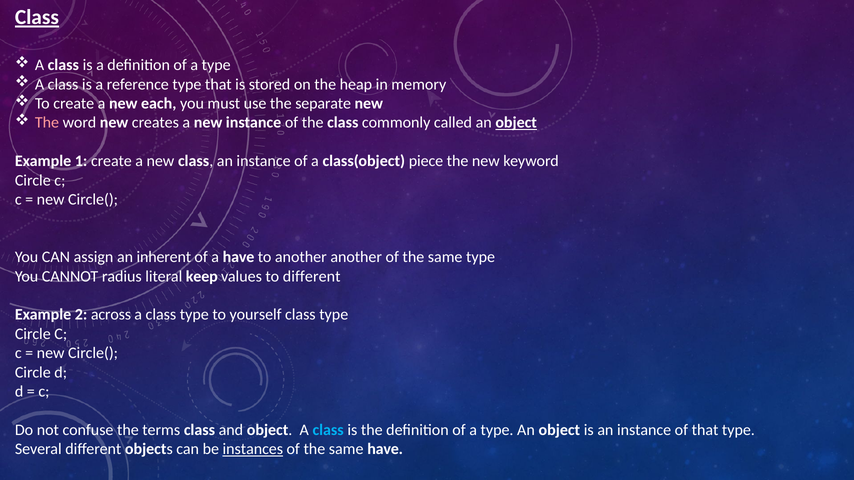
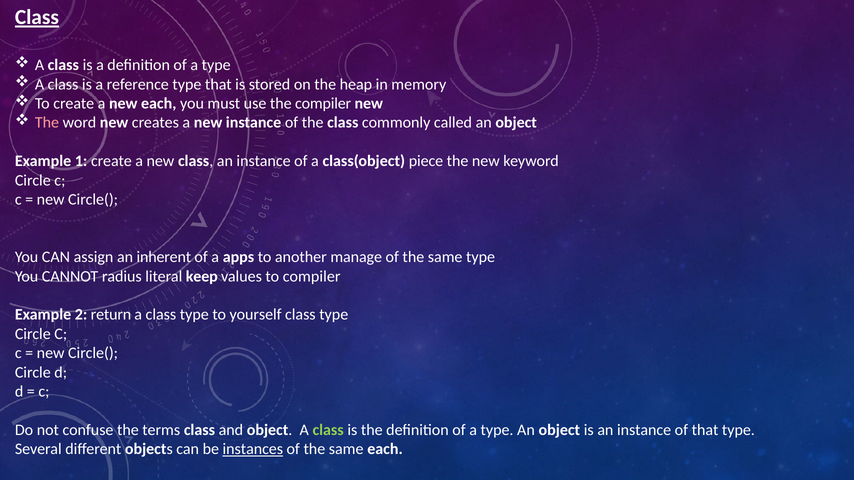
the separate: separate -> compiler (323, 104)
object underline: present -> none (516, 123)
a have: have -> apps (238, 257)
another another: another -> manage (356, 257)
to different: different -> compiler (312, 276)
across: across -> return (111, 315)
class colour: light blue -> light green (328, 430)
same have: have -> each (385, 449)
